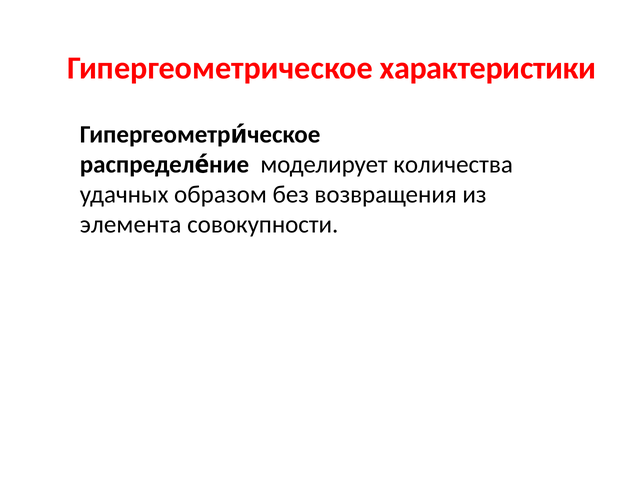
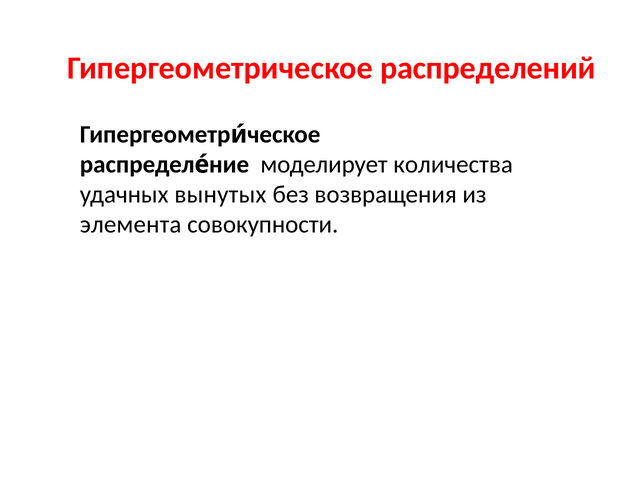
характеристики: характеристики -> распределений (488, 68)
образом: образом -> вынутых (220, 195)
